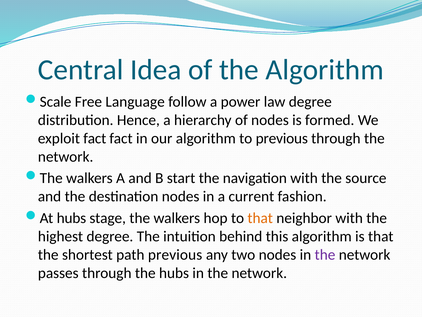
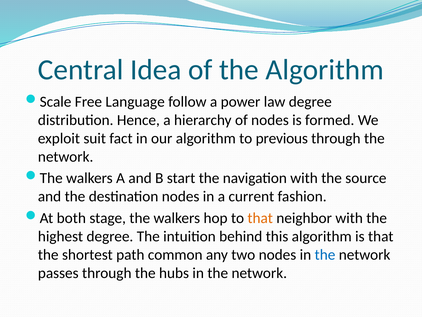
exploit fact: fact -> suit (95, 138)
At hubs: hubs -> both (71, 218)
path previous: previous -> common (175, 254)
the colour: purple -> blue (325, 254)
